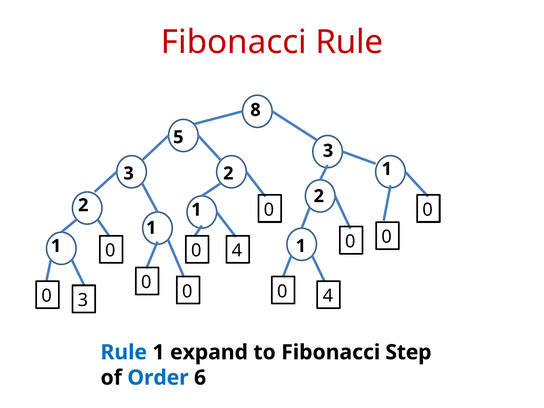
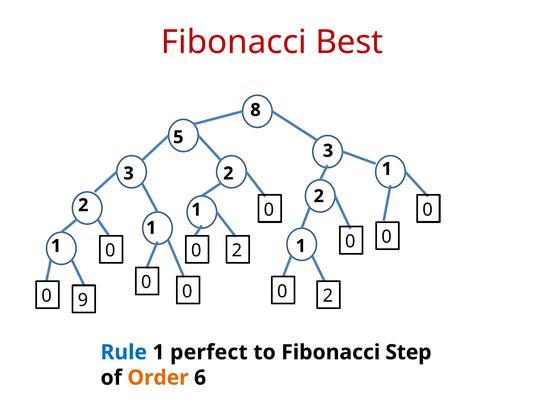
Fibonacci Rule: Rule -> Best (349, 42)
4: 4 -> 2 (237, 251)
4: 4 -> 2 (328, 296)
0 3: 3 -> 9 (83, 300)
expand: expand -> perfect (209, 352)
Order colour: blue -> orange (158, 378)
